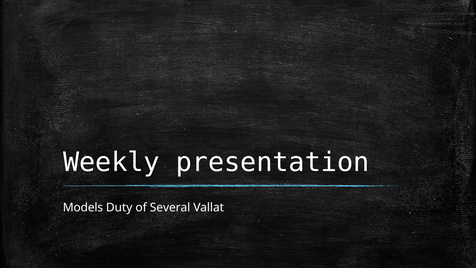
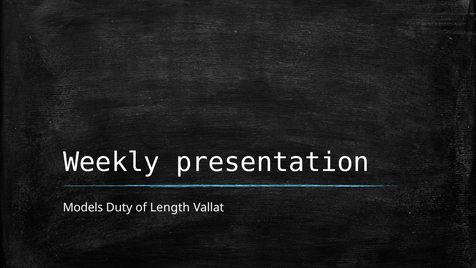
Several: Several -> Length (170, 208)
